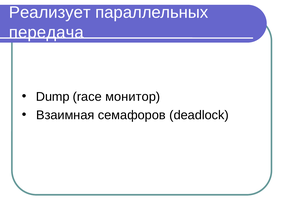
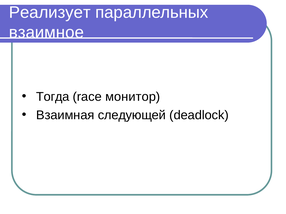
передача: передача -> взаимное (46, 33)
Dump: Dump -> Тогда (53, 97)
семафоров: семафоров -> следующей (132, 115)
